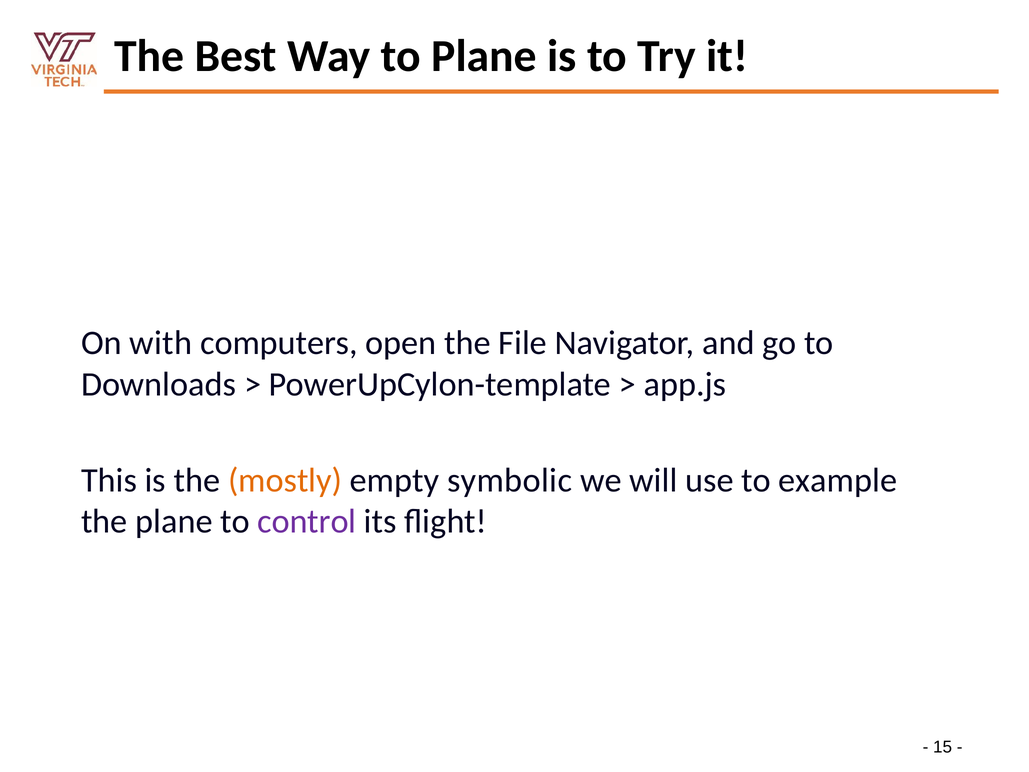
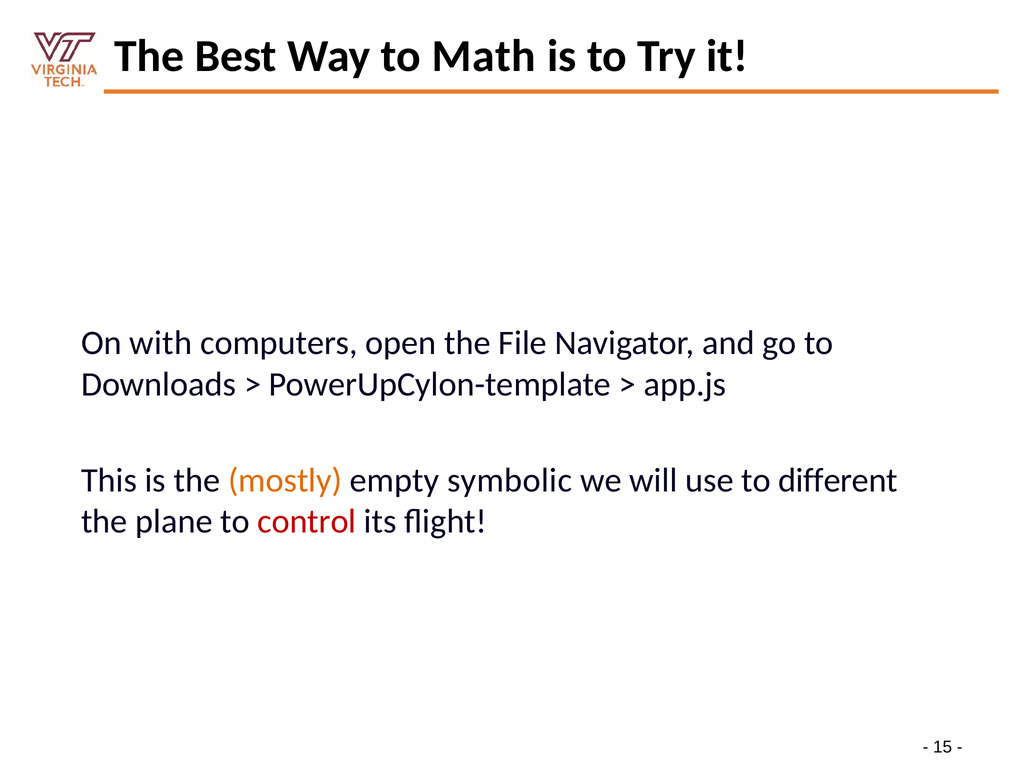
to Plane: Plane -> Math (484, 56)
example: example -> different (838, 480)
control colour: purple -> red (307, 521)
